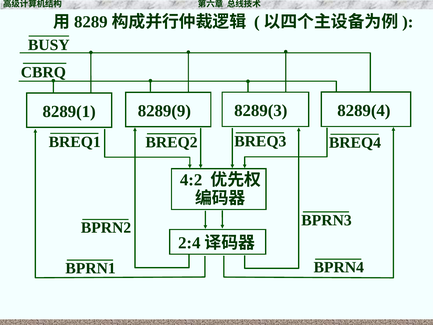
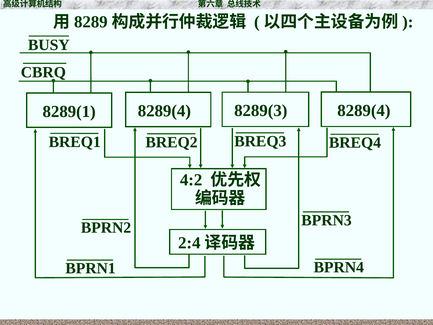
8289(9: 8289(9 -> 8289(4 (164, 111)
